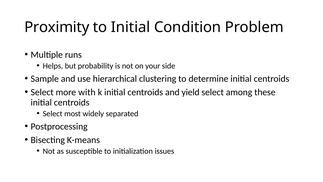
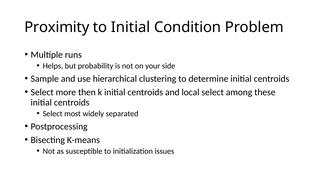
with: with -> then (87, 92)
yield: yield -> local (190, 92)
